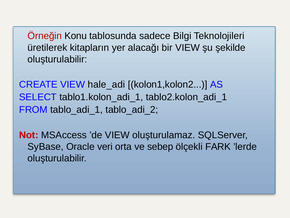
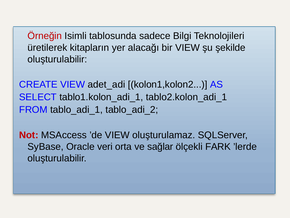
Konu: Konu -> Isimli (76, 36)
hale_adi: hale_adi -> adet_adi (106, 84)
sebep: sebep -> sağlar (160, 146)
